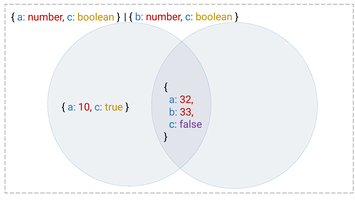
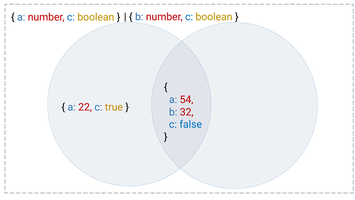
32: 32 -> 54 (187, 99)
10: 10 -> 22 (85, 107)
33: 33 -> 32 (187, 112)
false colour: purple -> blue (191, 124)
